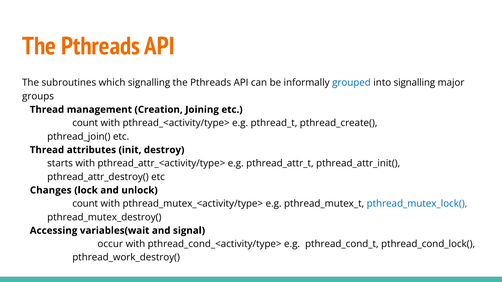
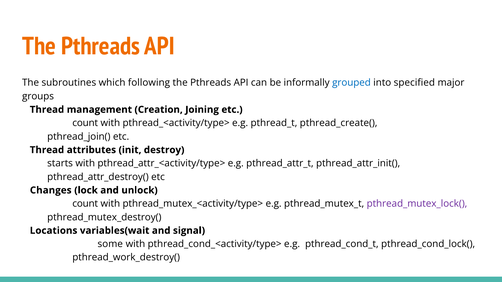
which signalling: signalling -> following (149, 83)
into signalling: signalling -> specified (414, 83)
pthread_mutex_lock( colour: blue -> purple (417, 204)
Accessing: Accessing -> Locations (54, 231)
occur: occur -> some (110, 244)
